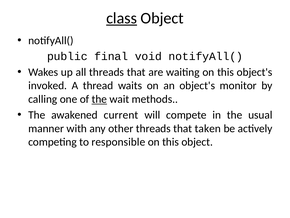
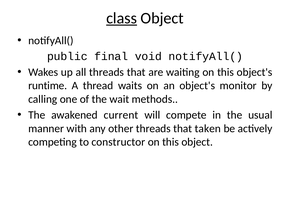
invoked: invoked -> runtime (48, 85)
the underline: present -> none (99, 99)
responsible: responsible -> constructor (118, 142)
